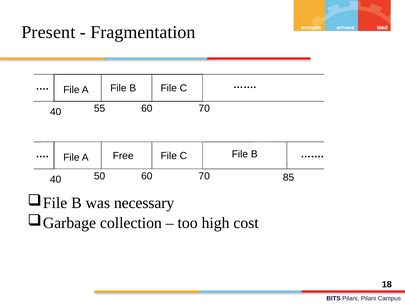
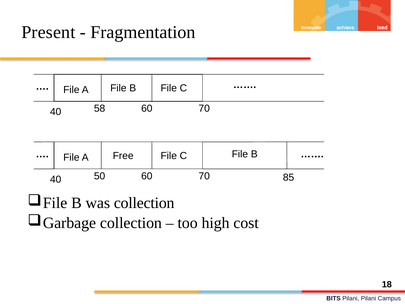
55: 55 -> 58 (100, 108)
was necessary: necessary -> collection (144, 203)
